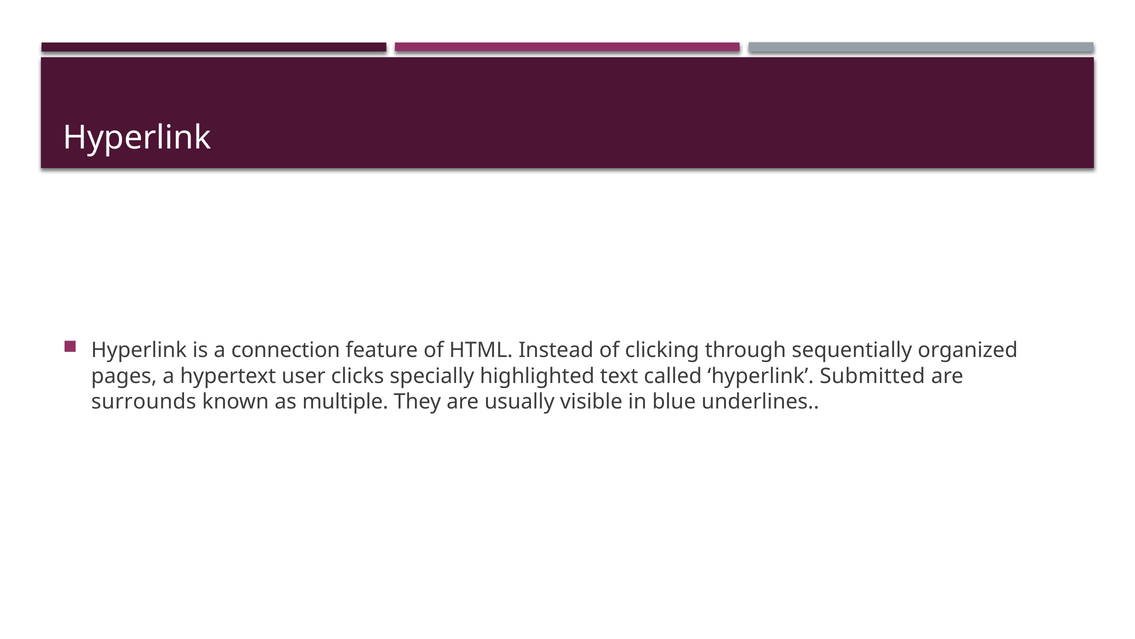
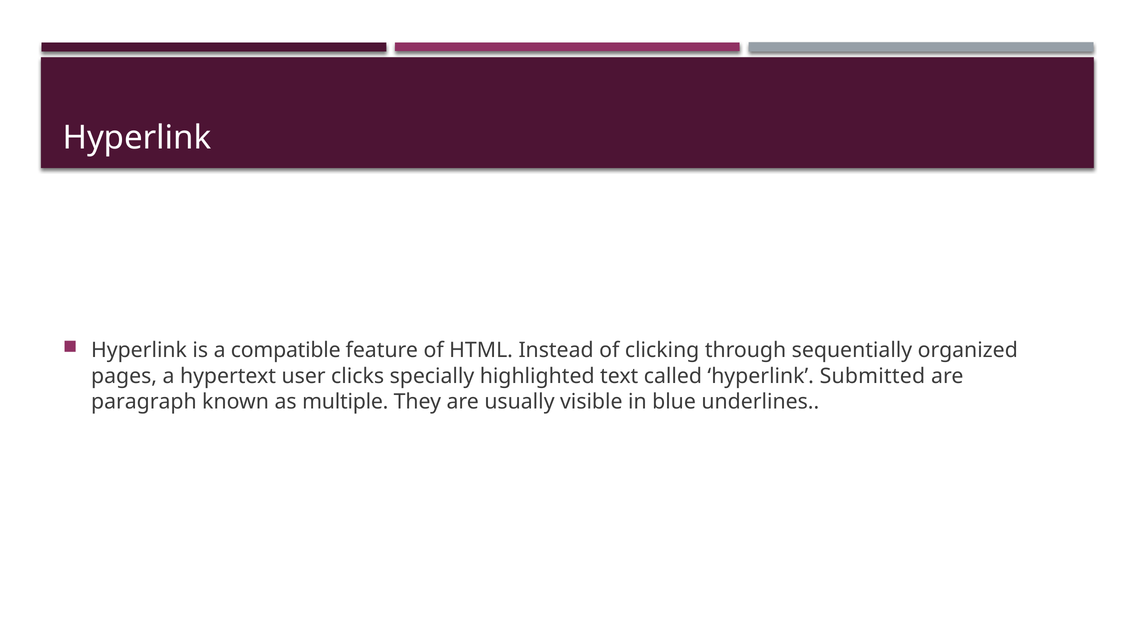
connection: connection -> compatible (286, 350)
surrounds: surrounds -> paragraph (144, 401)
